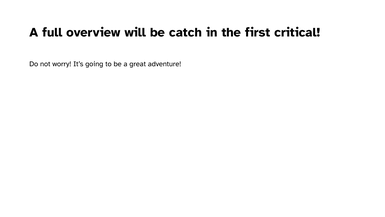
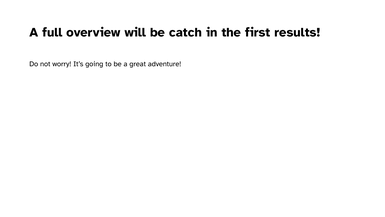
critical: critical -> results (297, 32)
